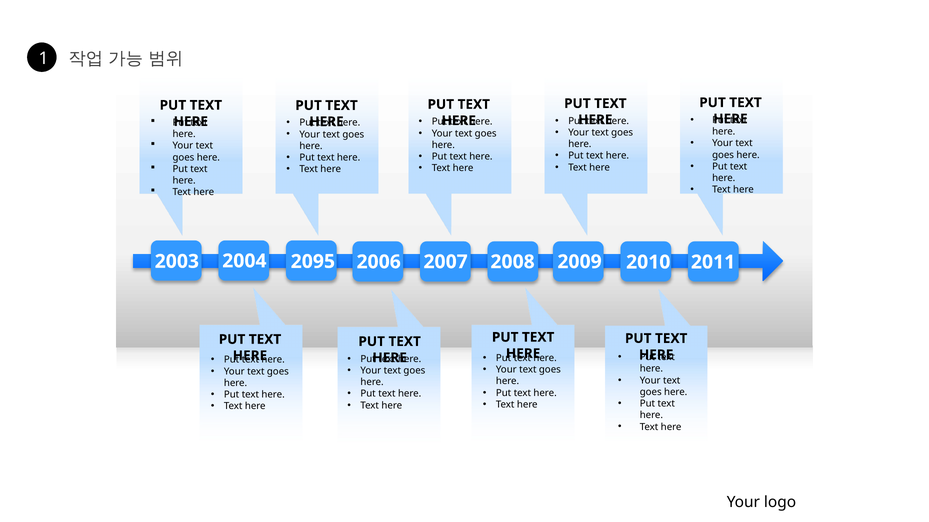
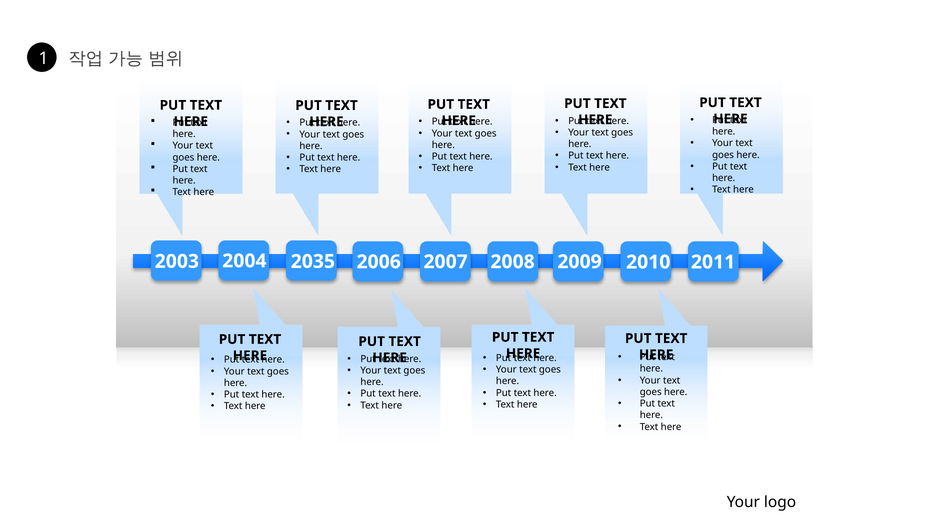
2095: 2095 -> 2035 (313, 262)
